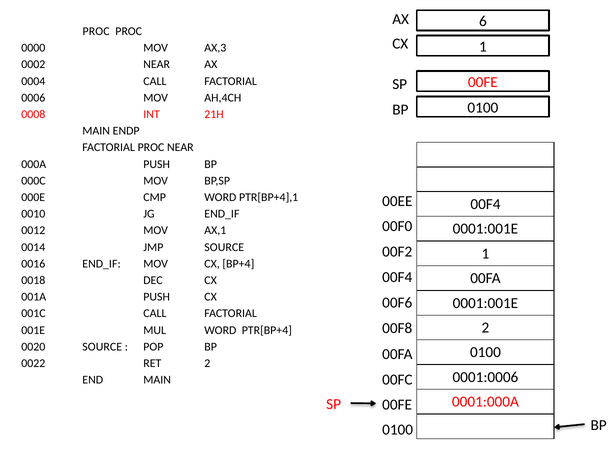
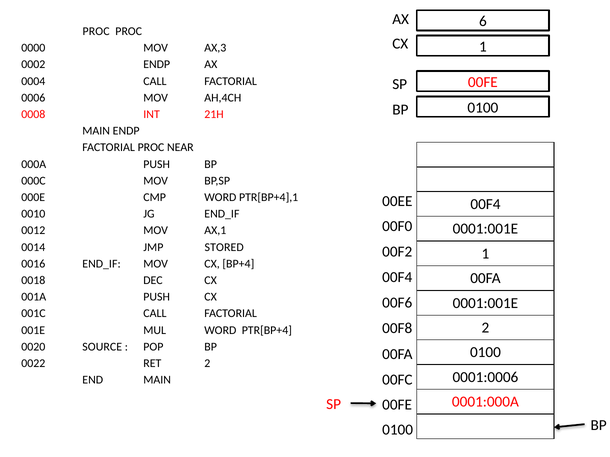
0002 NEAR: NEAR -> ENDP (157, 65)
JMP SOURCE: SOURCE -> STORED (224, 247)
